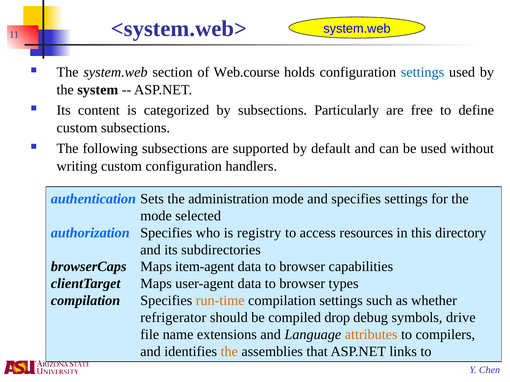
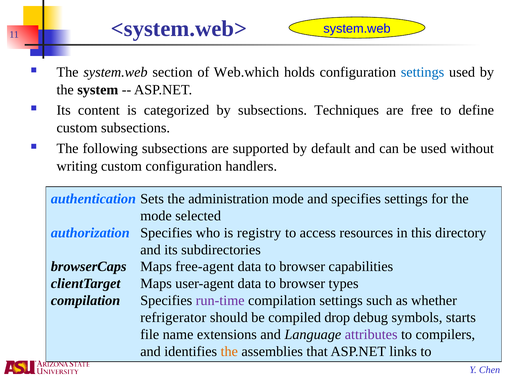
Web.course: Web.course -> Web.which (247, 72)
Particularly: Particularly -> Techniques (347, 110)
item-agent: item-agent -> free-agent (205, 267)
run-time colour: orange -> purple (220, 301)
drive: drive -> starts (461, 318)
attributes colour: orange -> purple (371, 335)
